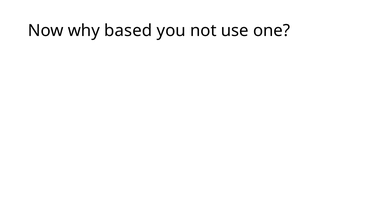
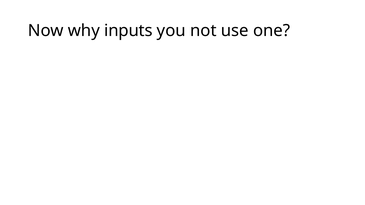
based: based -> inputs (128, 31)
